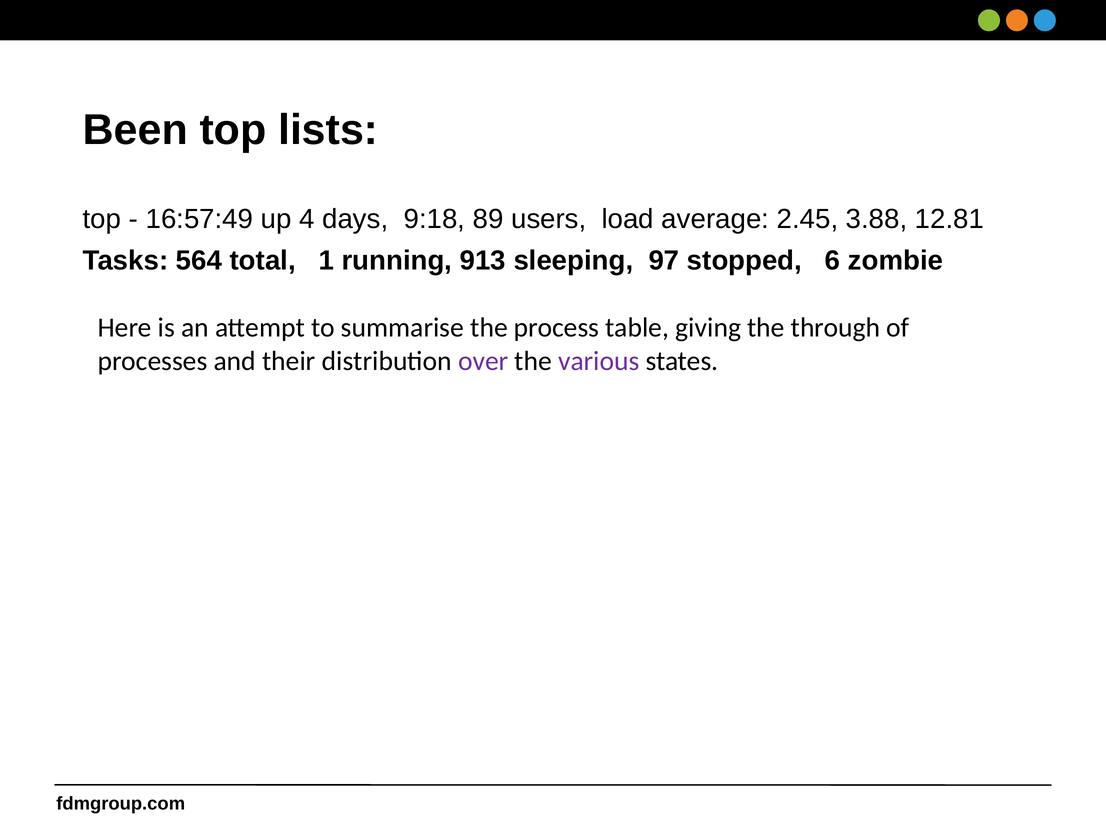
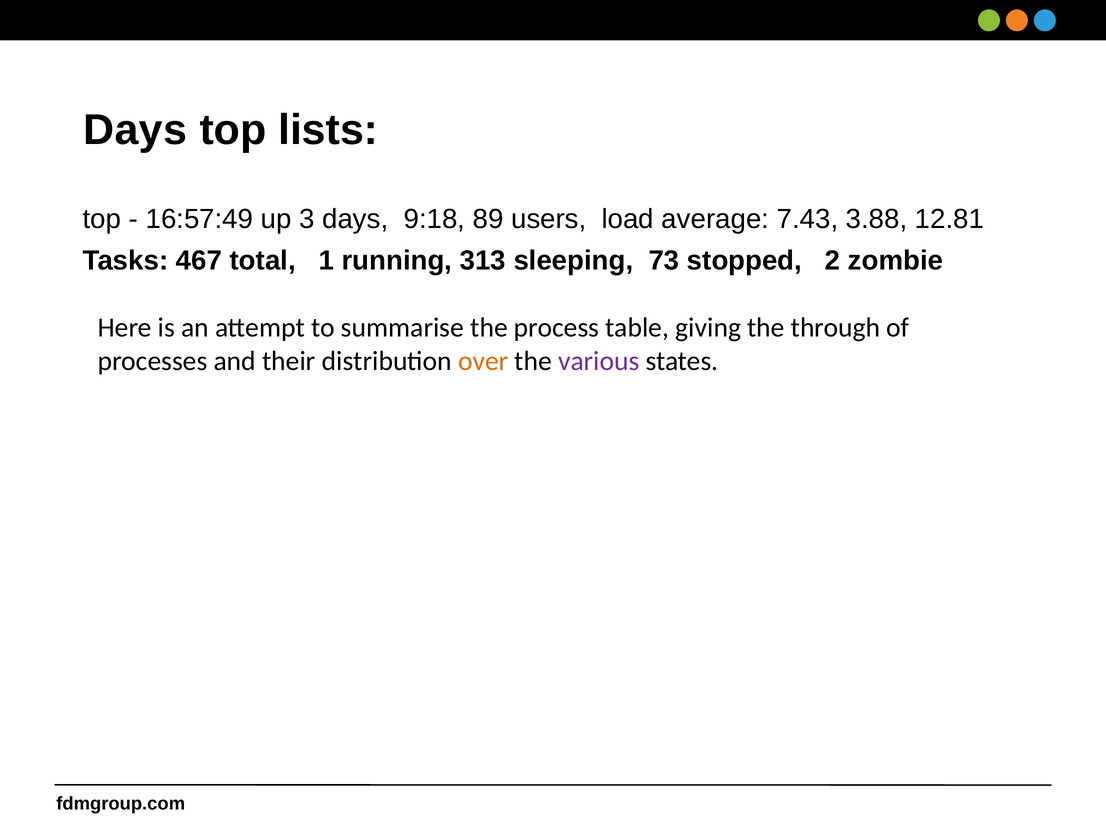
Been: Been -> Days (135, 130)
4: 4 -> 3 (307, 219)
2.45: 2.45 -> 7.43 (807, 219)
564: 564 -> 467 (199, 261)
913: 913 -> 313 (483, 261)
97: 97 -> 73 (664, 261)
6: 6 -> 2 (833, 261)
over colour: purple -> orange (483, 361)
